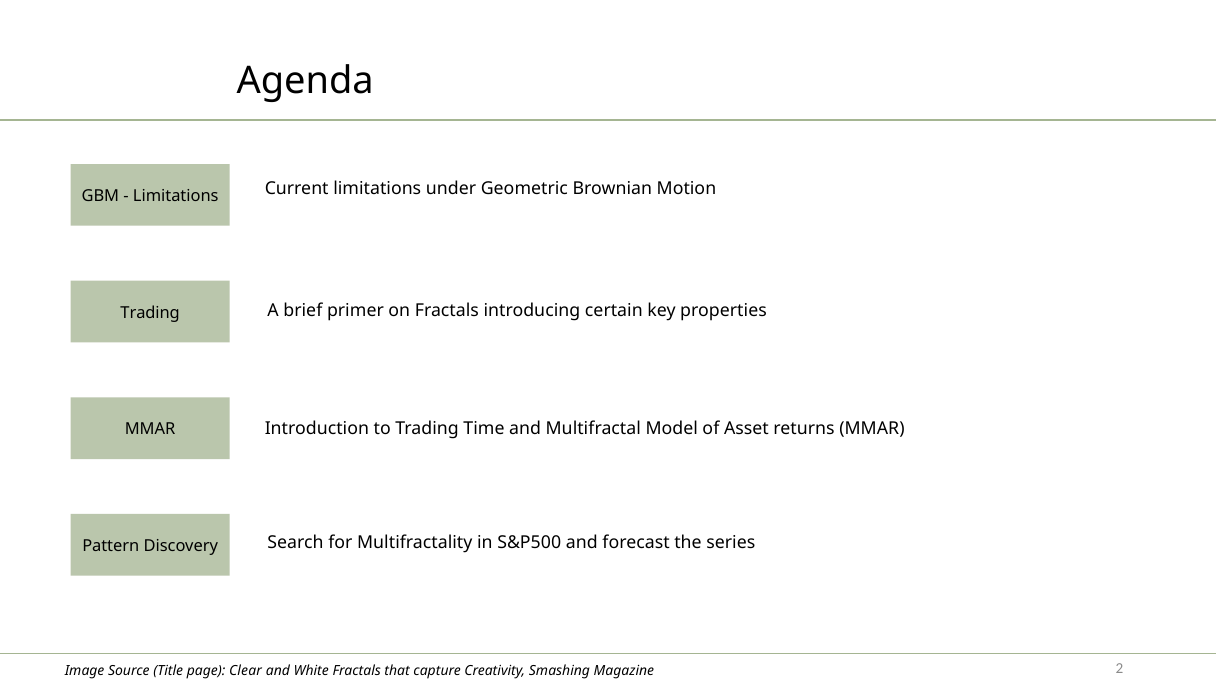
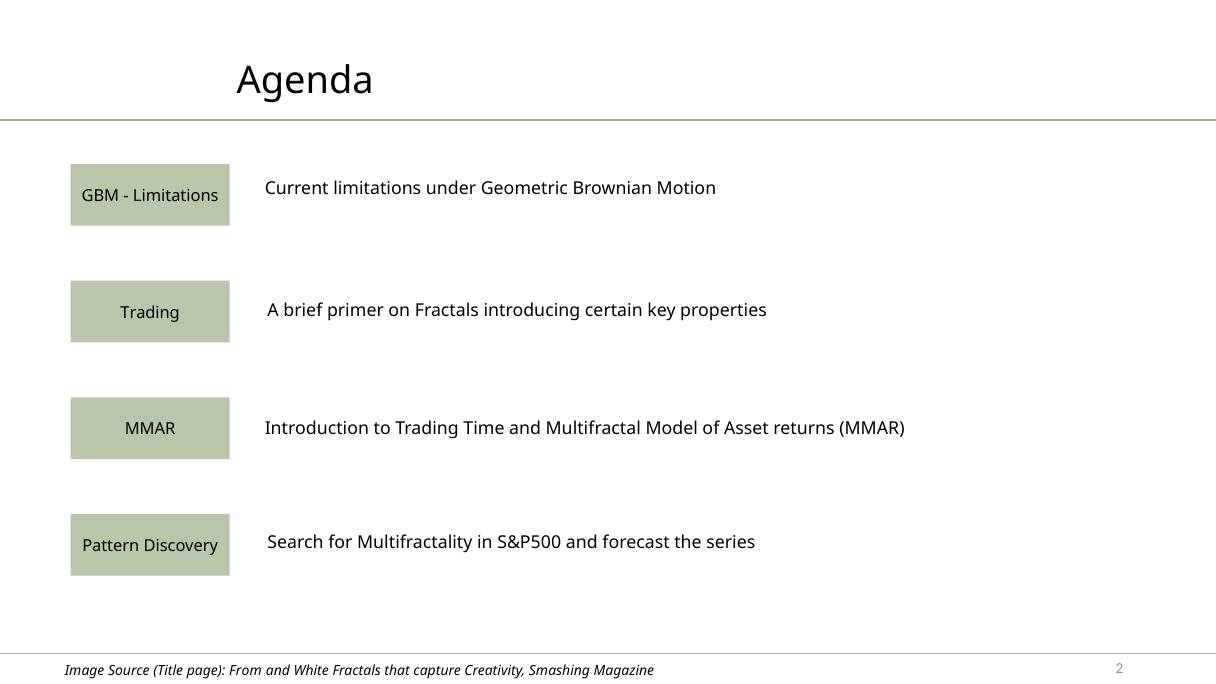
Clear: Clear -> From (246, 670)
